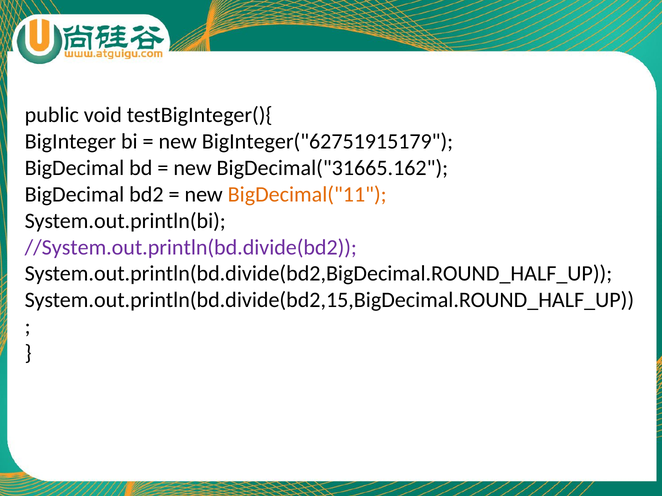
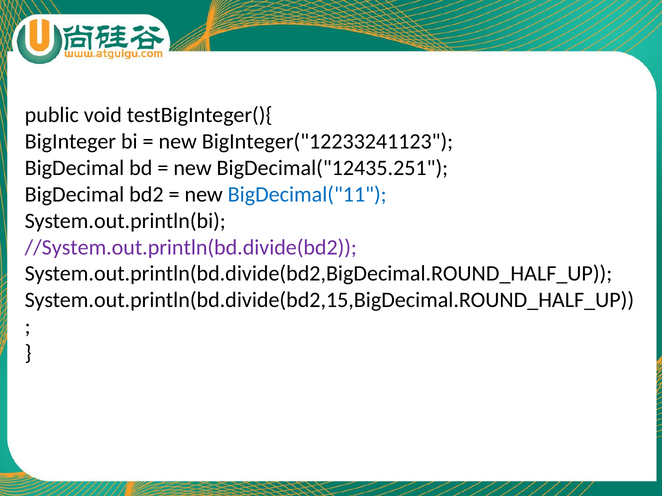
BigInteger("62751915179: BigInteger("62751915179 -> BigInteger("12233241123 (327, 142)
BigDecimal("31665.162: BigDecimal("31665.162 -> BigDecimal("12435.251 (332, 168)
BigDecimal("11 colour: orange -> blue (307, 195)
